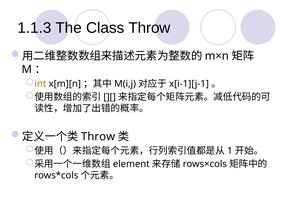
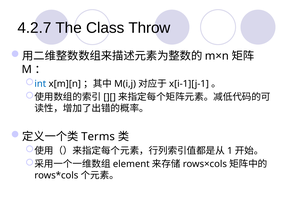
1.1.3: 1.1.3 -> 4.2.7 (34, 28)
int colour: orange -> blue (40, 84)
Throw: Throw -> Terms (98, 137)
